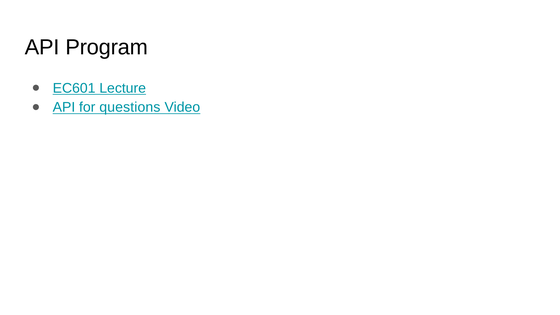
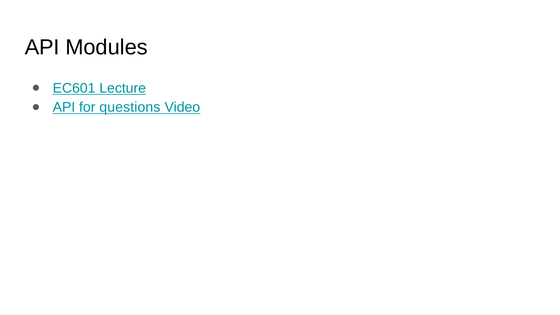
Program: Program -> Modules (107, 47)
